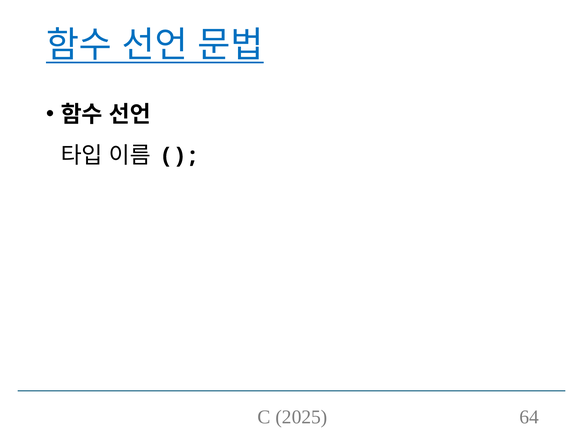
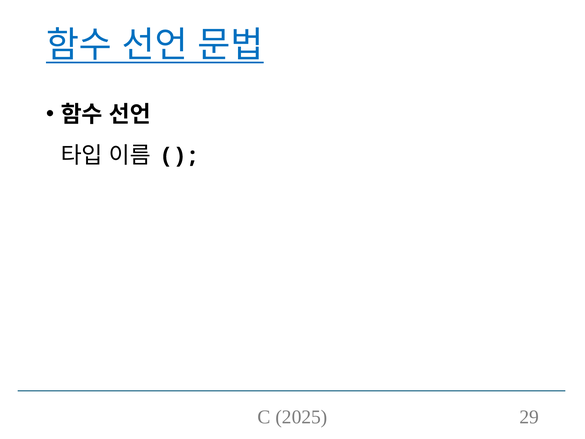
64: 64 -> 29 (529, 417)
